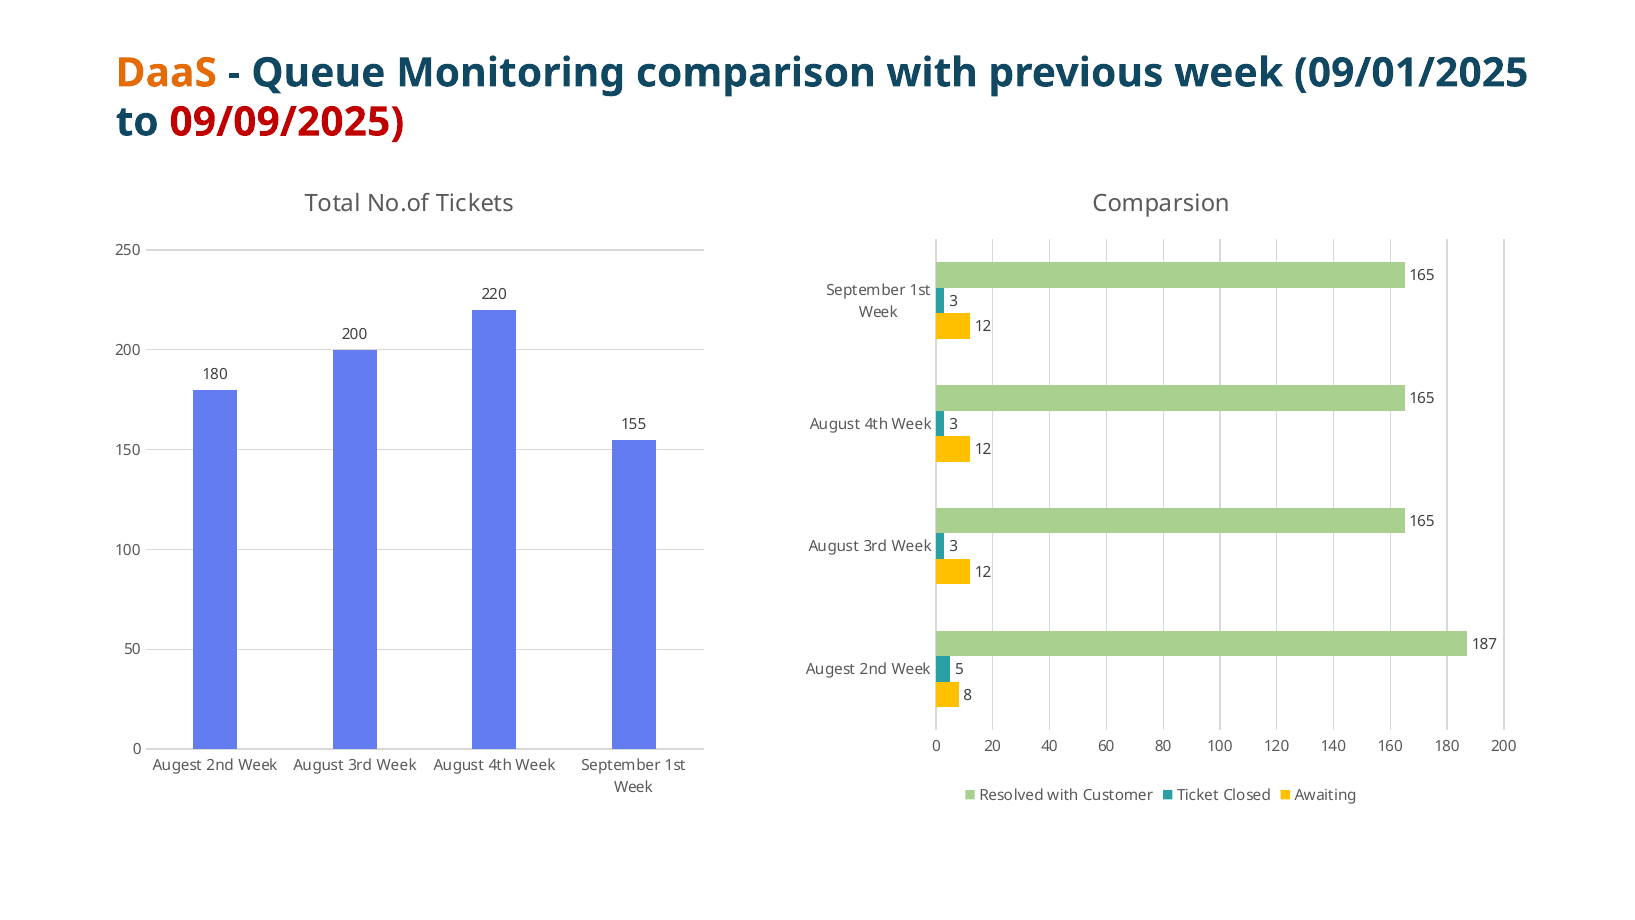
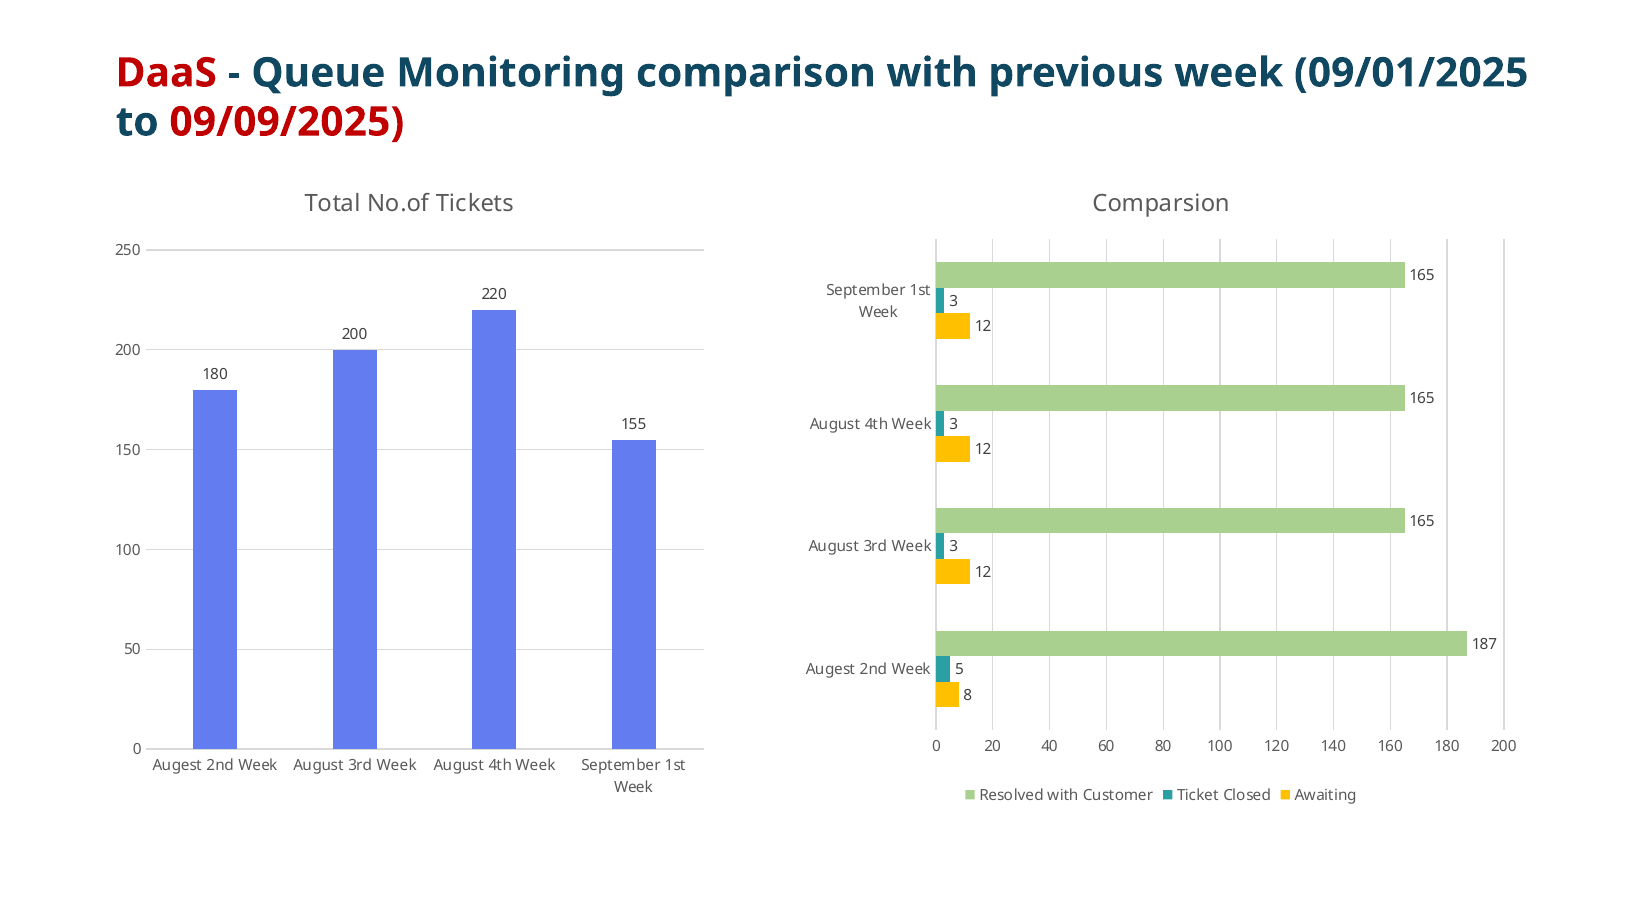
DaaS colour: orange -> red (166, 73)
